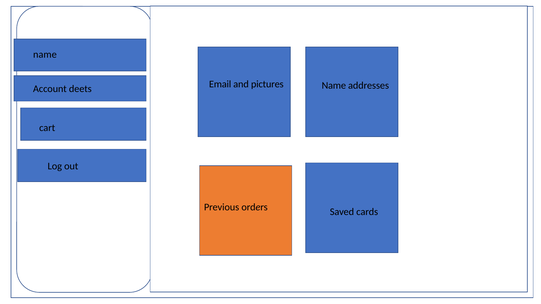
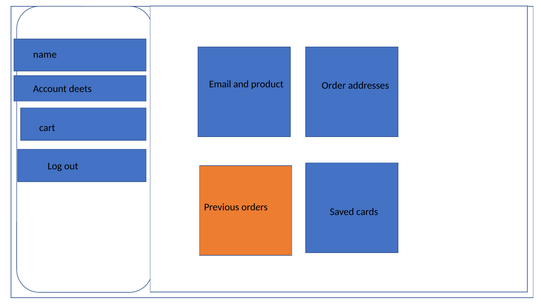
pictures: pictures -> product (267, 84)
Name: Name -> Order (334, 86)
